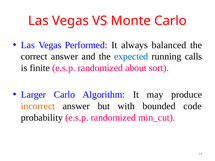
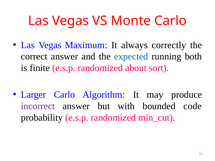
Performed: Performed -> Maximum (86, 45)
balanced: balanced -> correctly (169, 45)
calls: calls -> both (193, 57)
incorrect colour: orange -> purple (38, 106)
